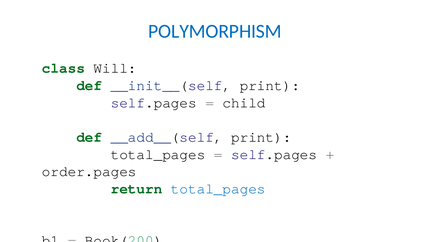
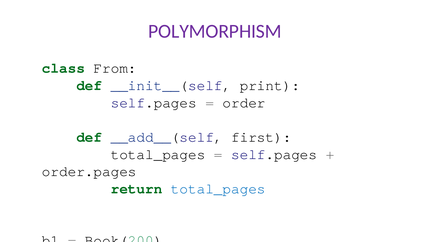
POLYMORPHISM colour: blue -> purple (215, 31)
Will: Will -> From (115, 68)
child: child -> order (244, 103)
__add__(self print: print -> first (261, 137)
